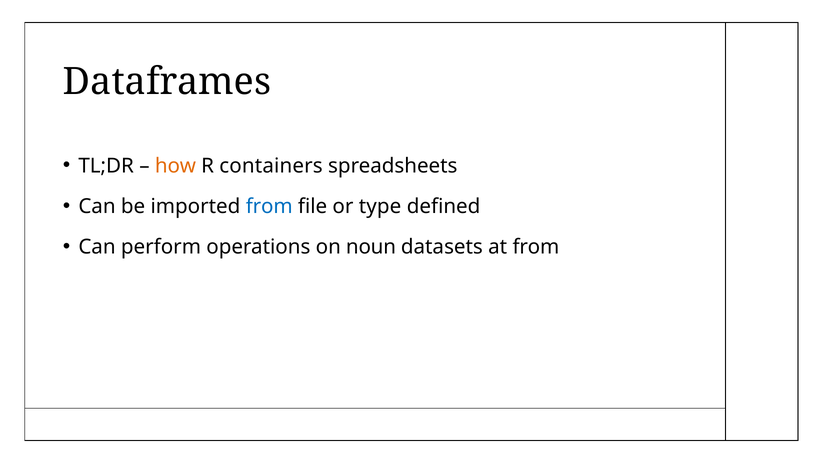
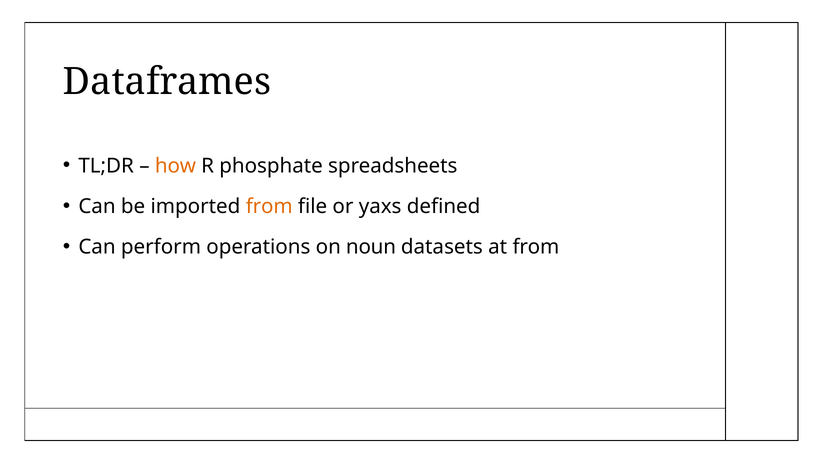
containers: containers -> phosphate (271, 166)
from colour: blue -> orange (269, 206)
type: type -> yaxs (380, 206)
